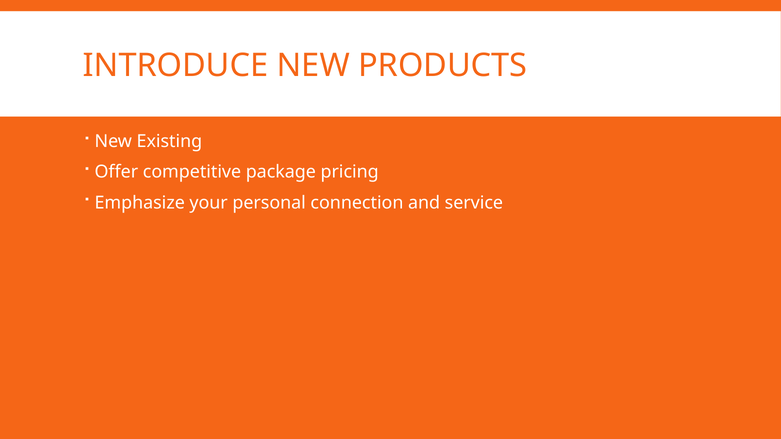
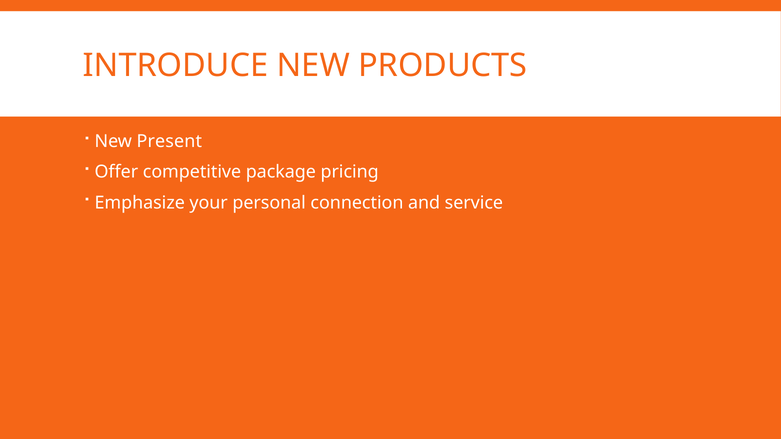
Existing: Existing -> Present (169, 141)
